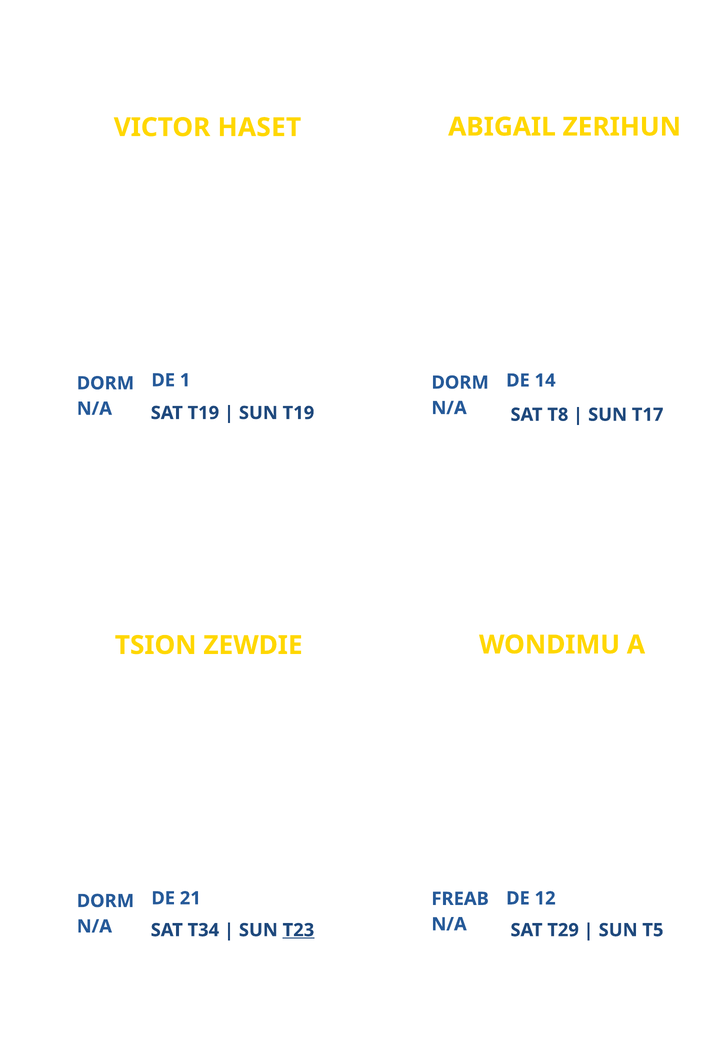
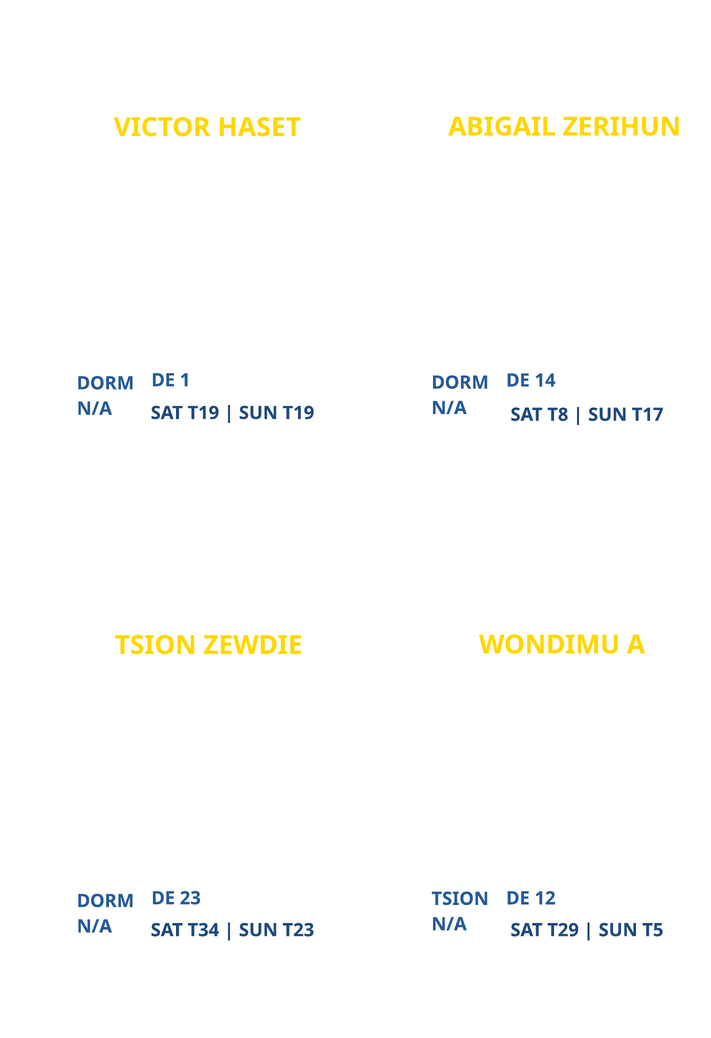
21: 21 -> 23 (190, 898)
FREAB: FREAB -> TSION (460, 899)
T23 underline: present -> none (298, 930)
